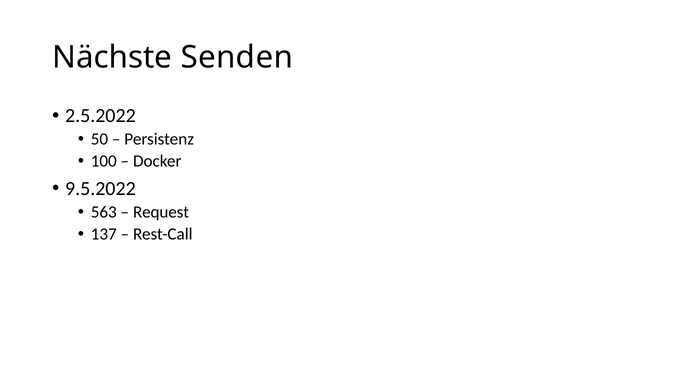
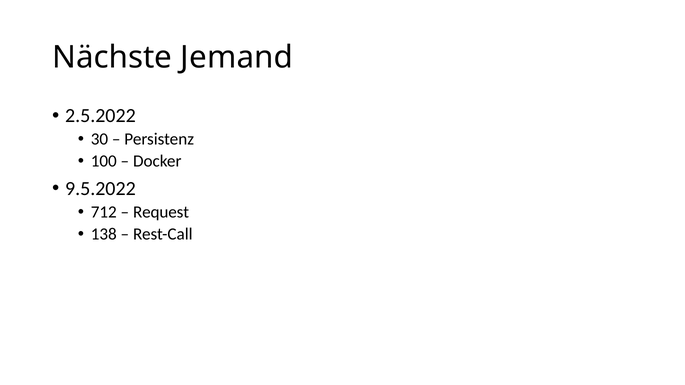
Senden: Senden -> Jemand (237, 58)
50: 50 -> 30 (99, 139)
563: 563 -> 712 (104, 212)
137: 137 -> 138 (104, 234)
